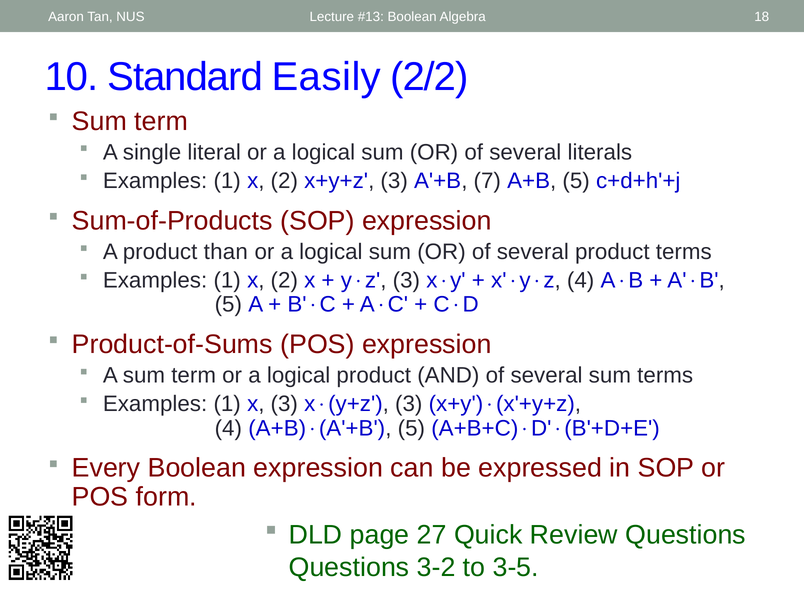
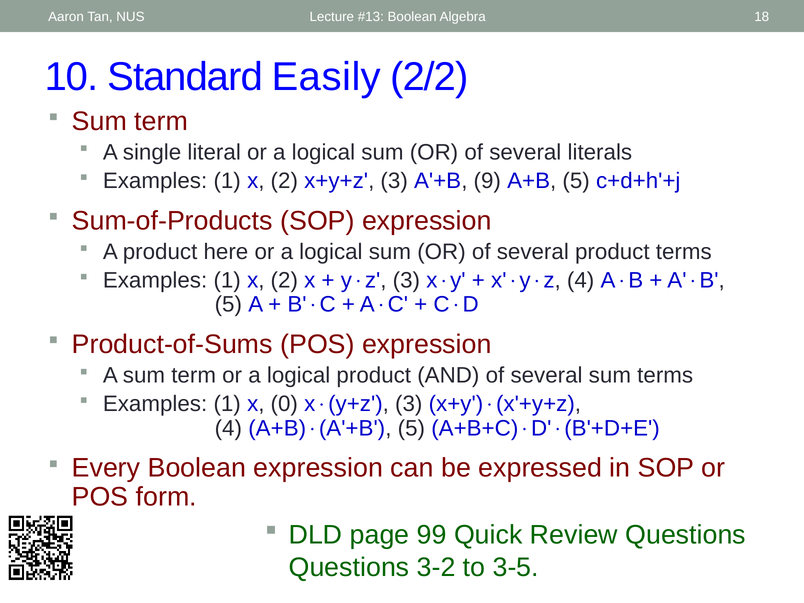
7: 7 -> 9 (487, 181)
than: than -> here (226, 252)
x 3: 3 -> 0 (284, 404)
27: 27 -> 99 (432, 535)
